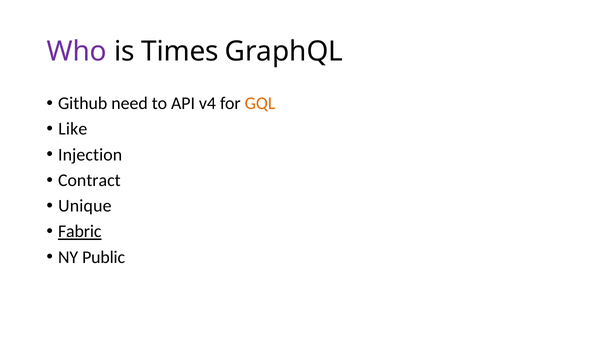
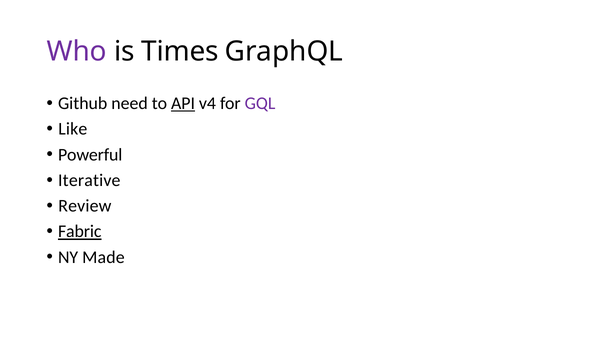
API underline: none -> present (183, 103)
GQL colour: orange -> purple (260, 103)
Injection: Injection -> Powerful (90, 155)
Contract: Contract -> Iterative (89, 180)
Unique: Unique -> Review (85, 206)
Public: Public -> Made (103, 257)
